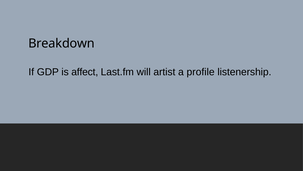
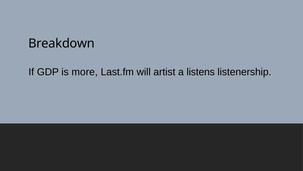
affect: affect -> more (85, 72)
profile: profile -> listens (201, 72)
